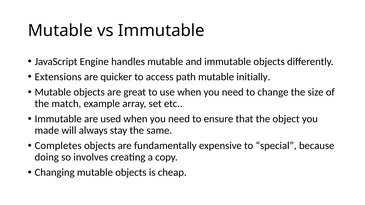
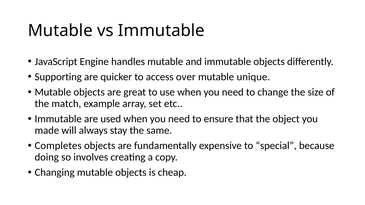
Extensions: Extensions -> Supporting (58, 77)
path: path -> over (186, 77)
initially: initially -> unique (253, 77)
